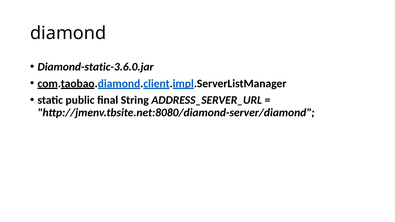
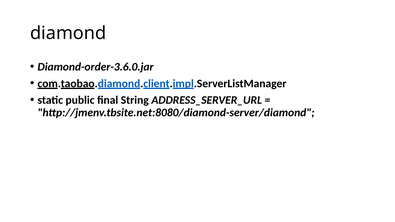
Diamond-static-3.6.0.jar: Diamond-static-3.6.0.jar -> Diamond-order-3.6.0.jar (96, 67)
